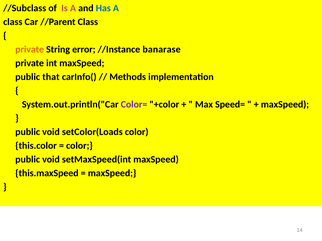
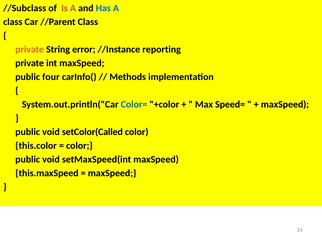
banarase: banarase -> reporting (162, 50)
that: that -> four (51, 77)
Color= colour: purple -> blue (134, 105)
setColor(Loads: setColor(Loads -> setColor(Called (92, 132)
